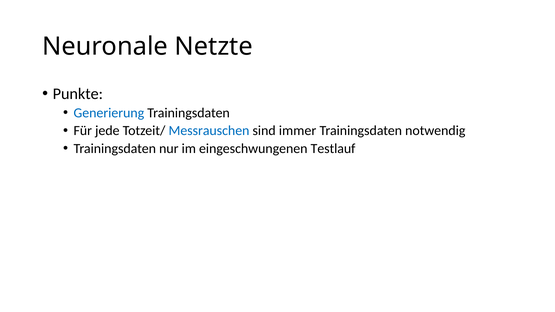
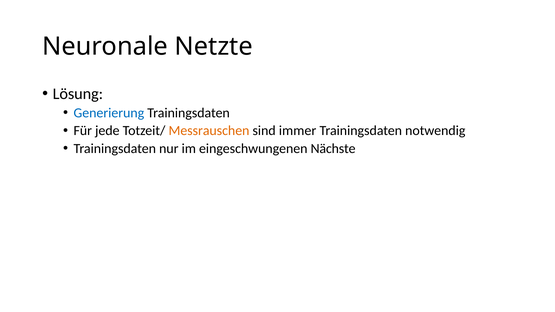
Punkte: Punkte -> Lösung (78, 94)
Messrauschen colour: blue -> orange (209, 131)
Testlauf: Testlauf -> Nächste (333, 149)
